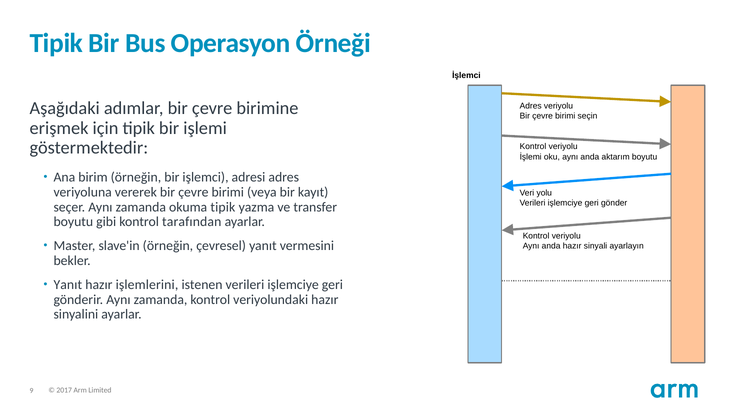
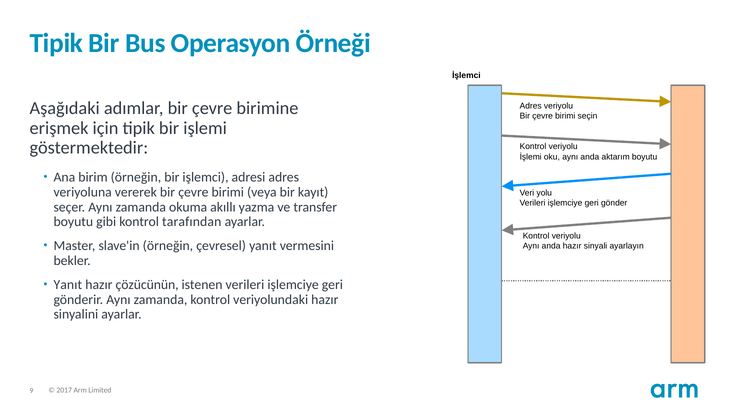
okuma tipik: tipik -> akıllı (223, 207)
işlemlerini: işlemlerini -> çözücünün (147, 285)
